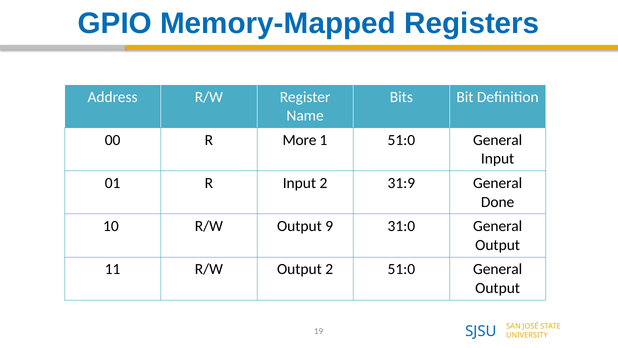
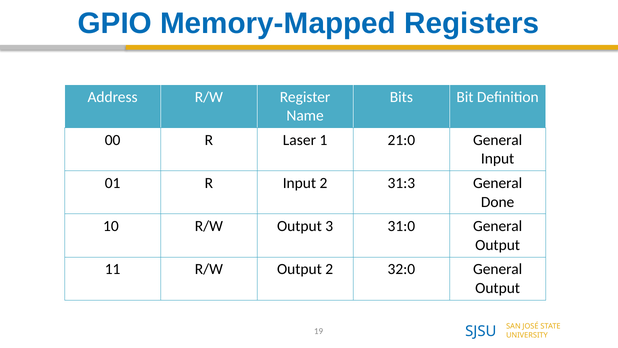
More: More -> Laser (299, 140)
1 51:0: 51:0 -> 21:0 (401, 140)
31:9: 31:9 -> 31:3 (401, 183)
9: 9 -> 3 (329, 226)
2 51:0: 51:0 -> 32:0 (401, 269)
